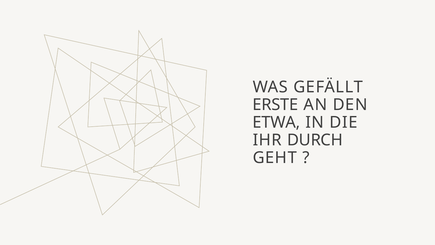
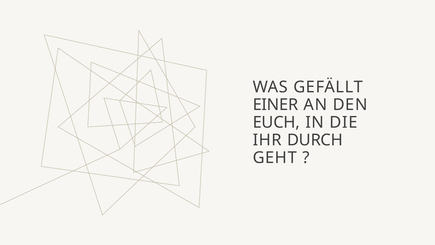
ERSTE: ERSTE -> EINER (275, 105)
ETWA: ETWA -> EUCH (276, 122)
